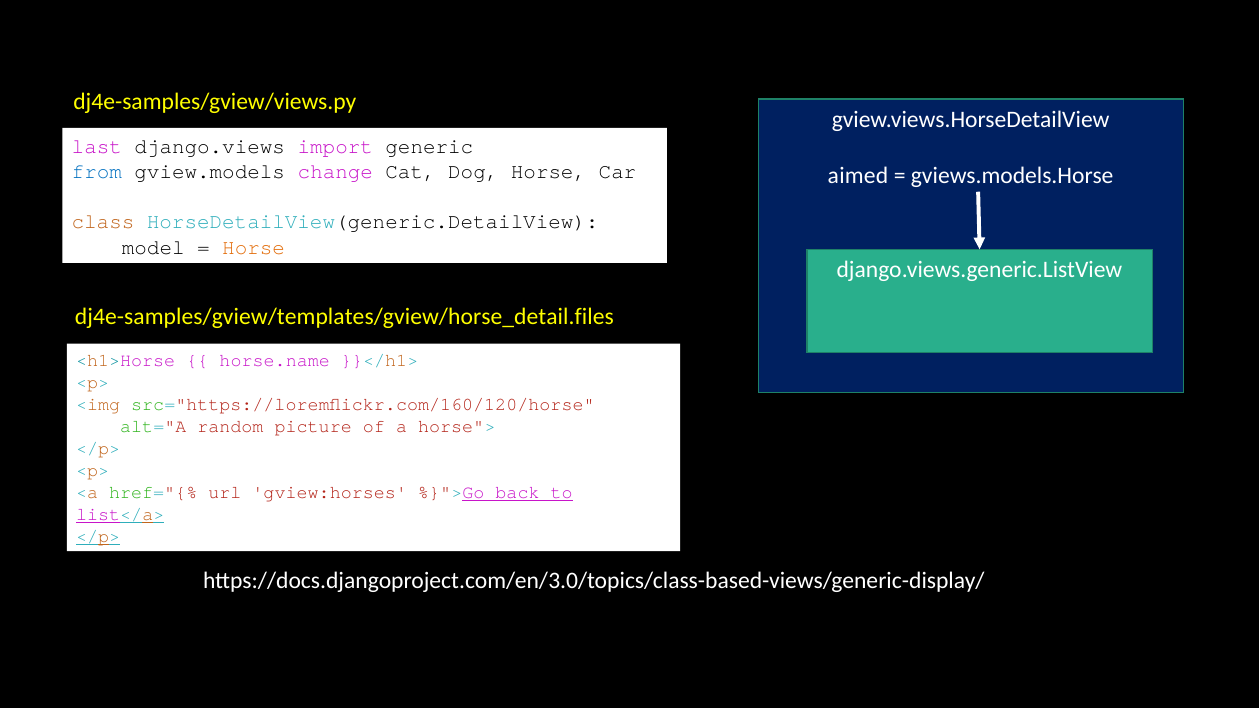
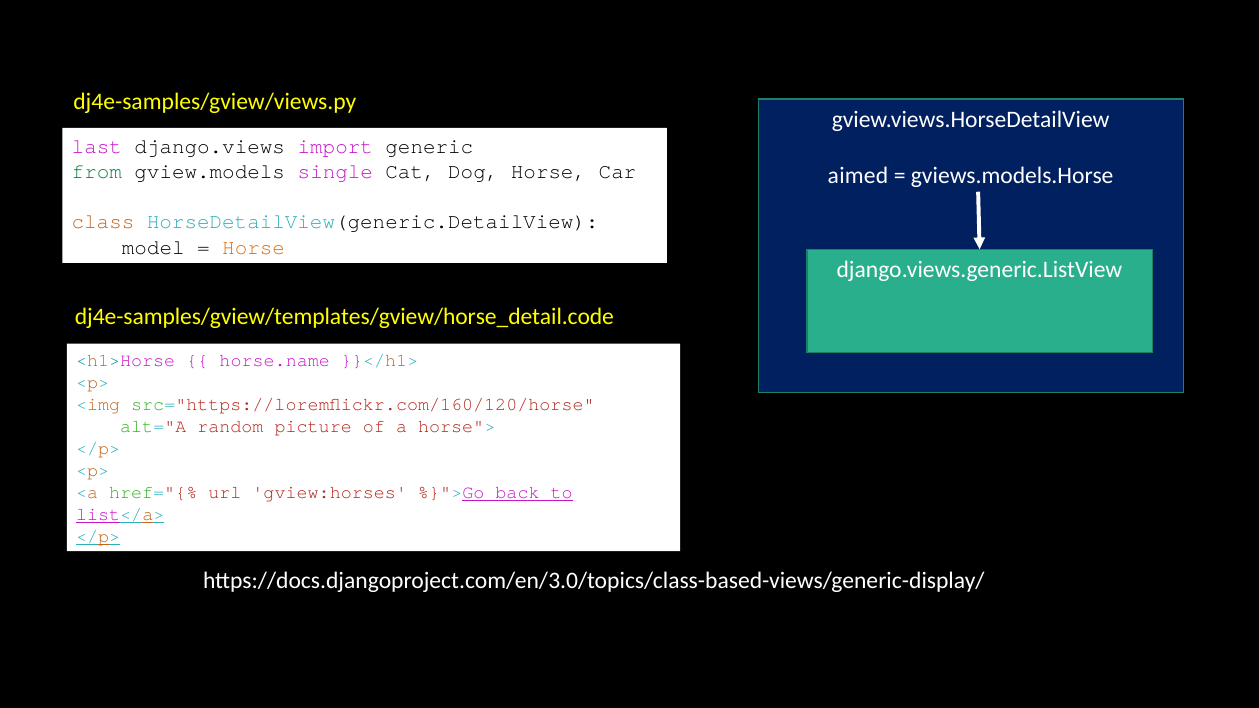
from colour: blue -> green (97, 172)
change: change -> single (335, 172)
dj4e-samples/gview/templates/gview/horse_detail.files: dj4e-samples/gview/templates/gview/horse_detail.files -> dj4e-samples/gview/templates/gview/horse_detail.code (344, 317)
